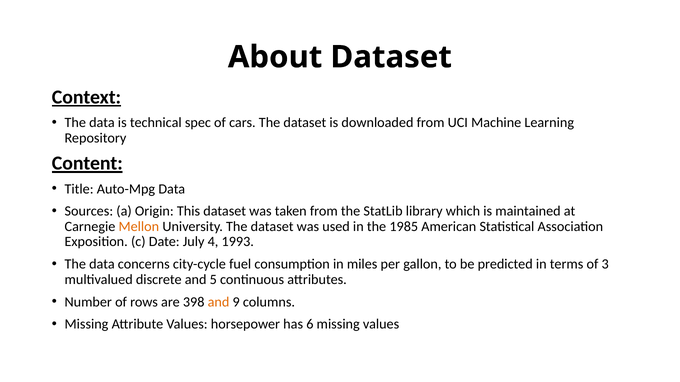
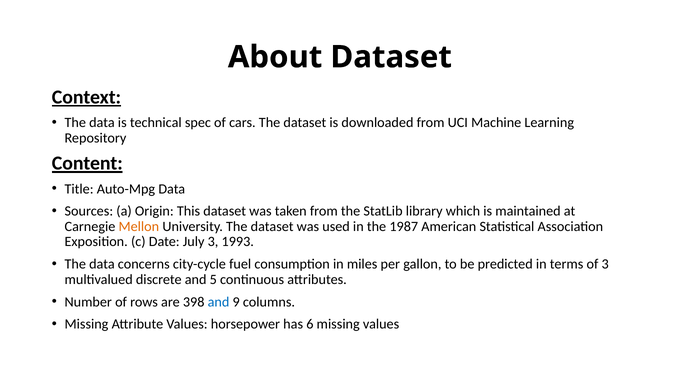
1985: 1985 -> 1987 (404, 227)
July 4: 4 -> 3 (213, 242)
and colour: orange -> blue (219, 302)
